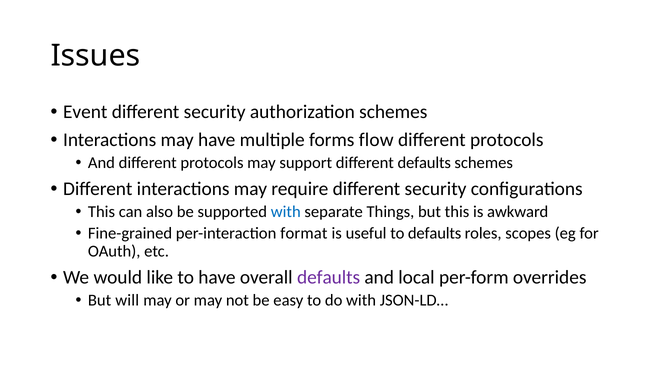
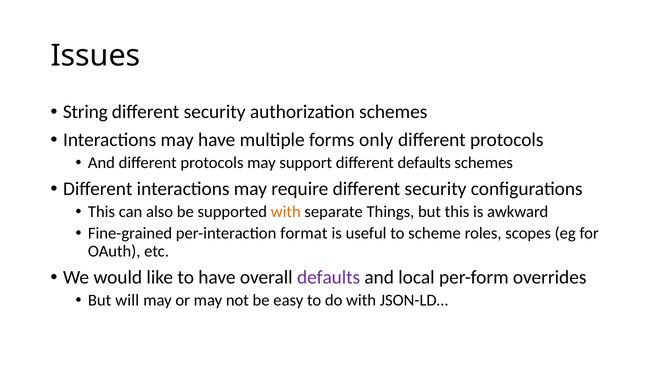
Event: Event -> String (85, 112)
flow: flow -> only (376, 140)
with colour: blue -> orange (286, 212)
to defaults: defaults -> scheme (434, 234)
